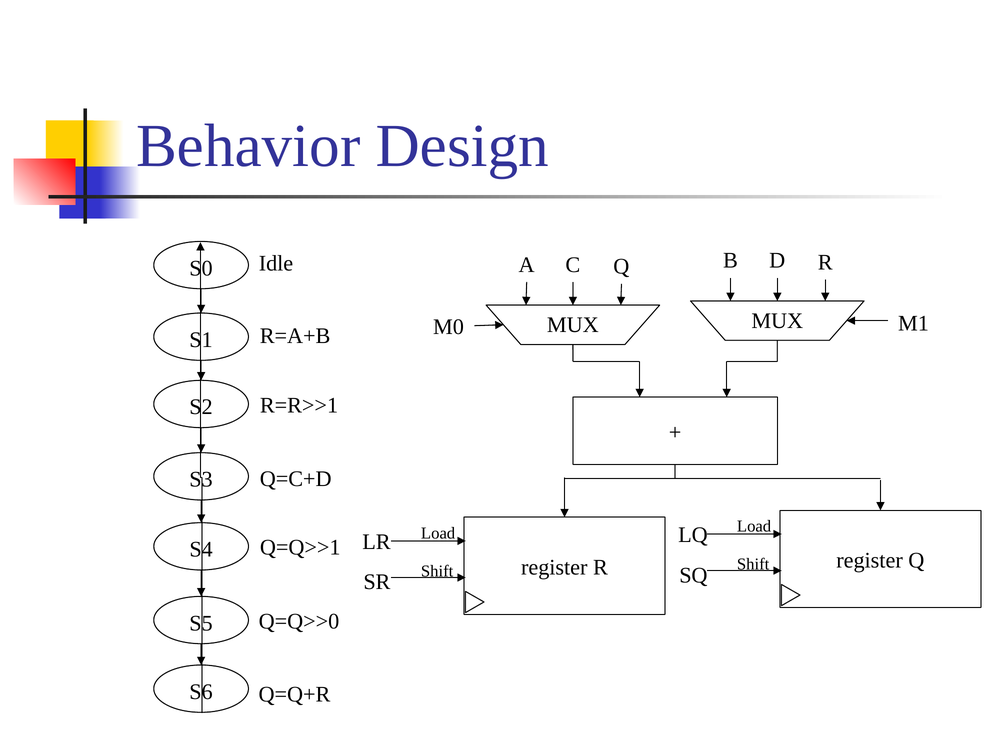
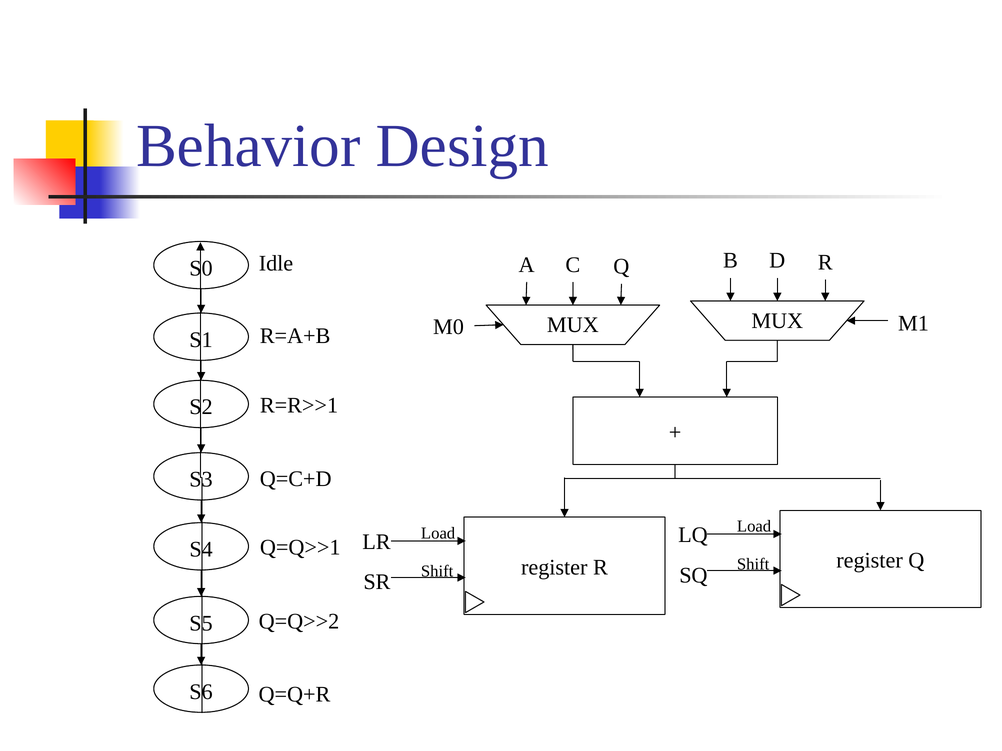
Q=Q>>0: Q=Q>>0 -> Q=Q>>2 (299, 622)
